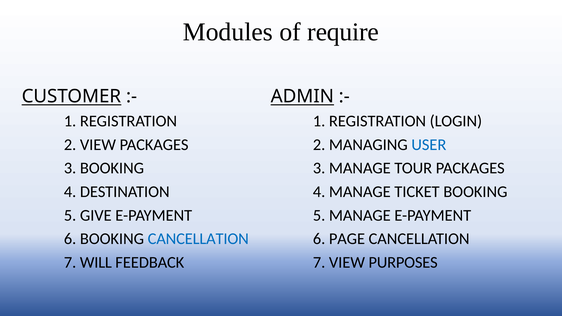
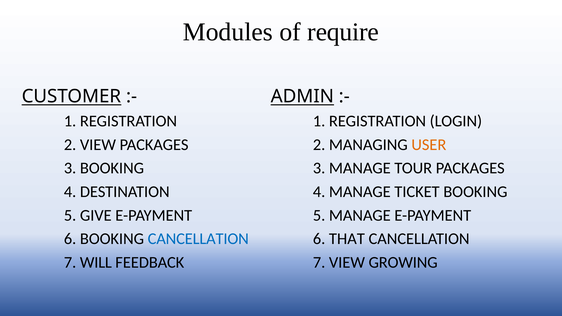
USER colour: blue -> orange (429, 145)
PAGE: PAGE -> THAT (347, 239)
PURPOSES: PURPOSES -> GROWING (403, 262)
